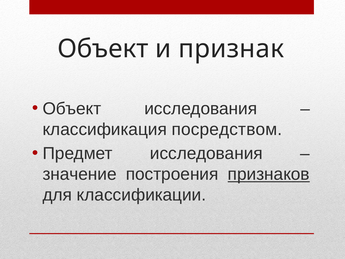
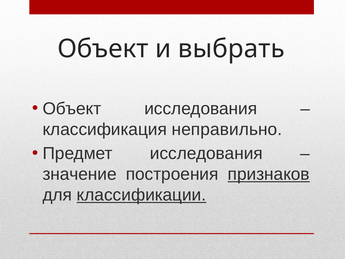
признак: признак -> выбрать (231, 49)
посредством: посредством -> неправильно (227, 129)
классификации underline: none -> present (141, 195)
